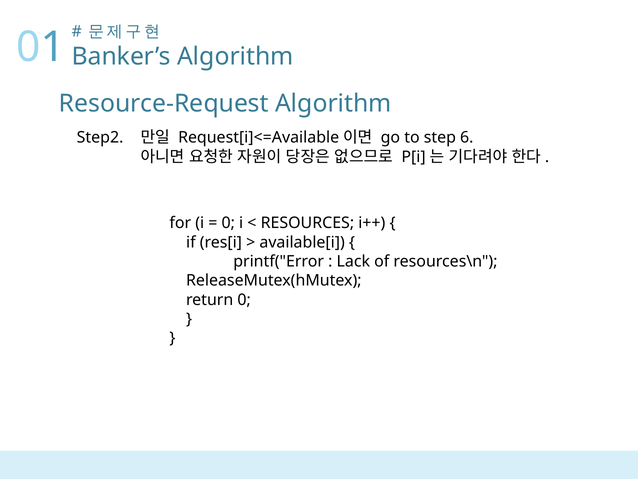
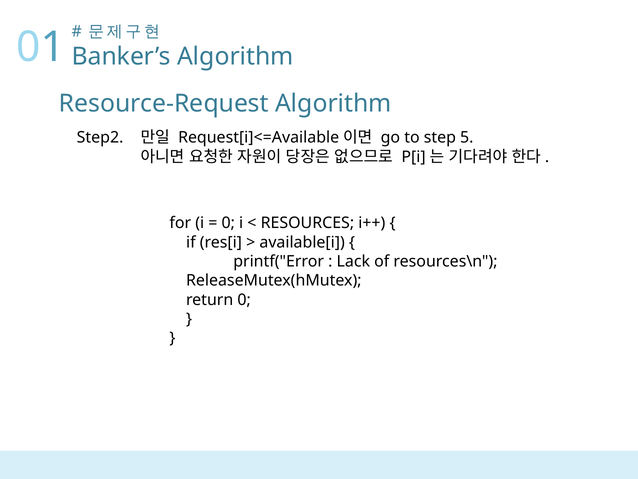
6: 6 -> 5 (467, 137)
